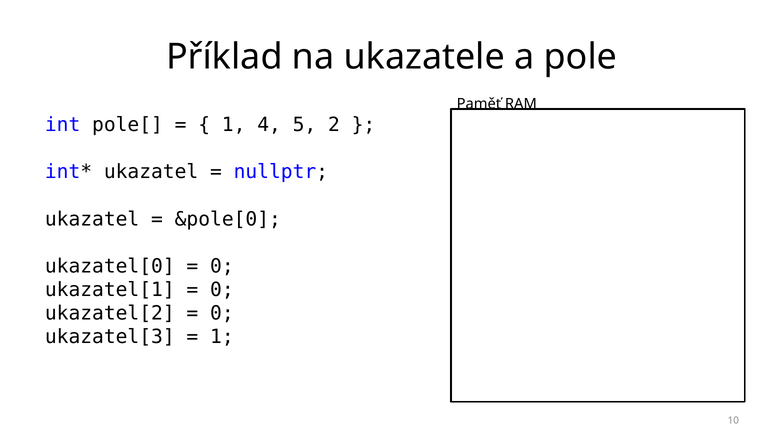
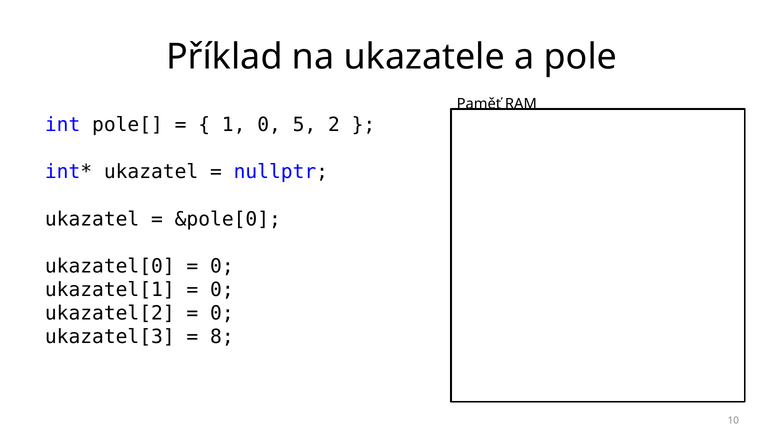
1 4: 4 -> 0 (269, 125)
1: 1 -> 8 (222, 337)
